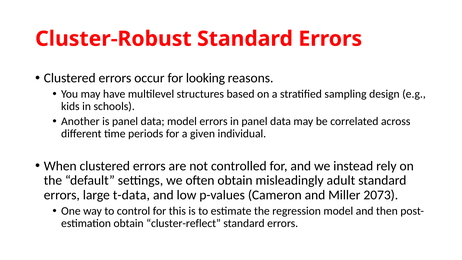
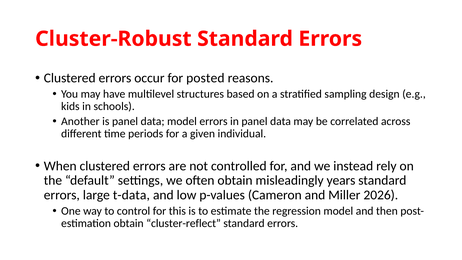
looking: looking -> posted (205, 78)
adult: adult -> years (341, 180)
2073: 2073 -> 2026 (381, 195)
